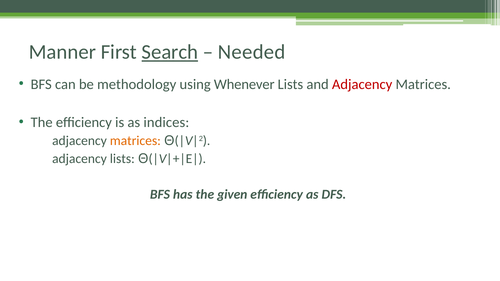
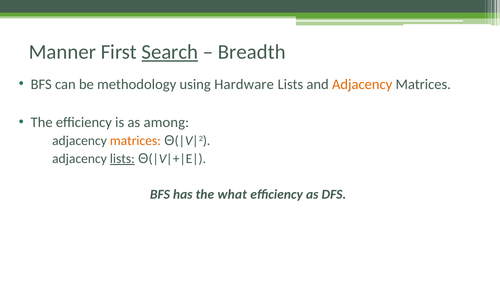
Needed: Needed -> Breadth (252, 52)
Whenever: Whenever -> Hardware (244, 84)
Adjacency colour: red -> orange (362, 84)
indices: indices -> among (166, 123)
lists underline: none -> present (122, 159)
given: given -> what (232, 194)
